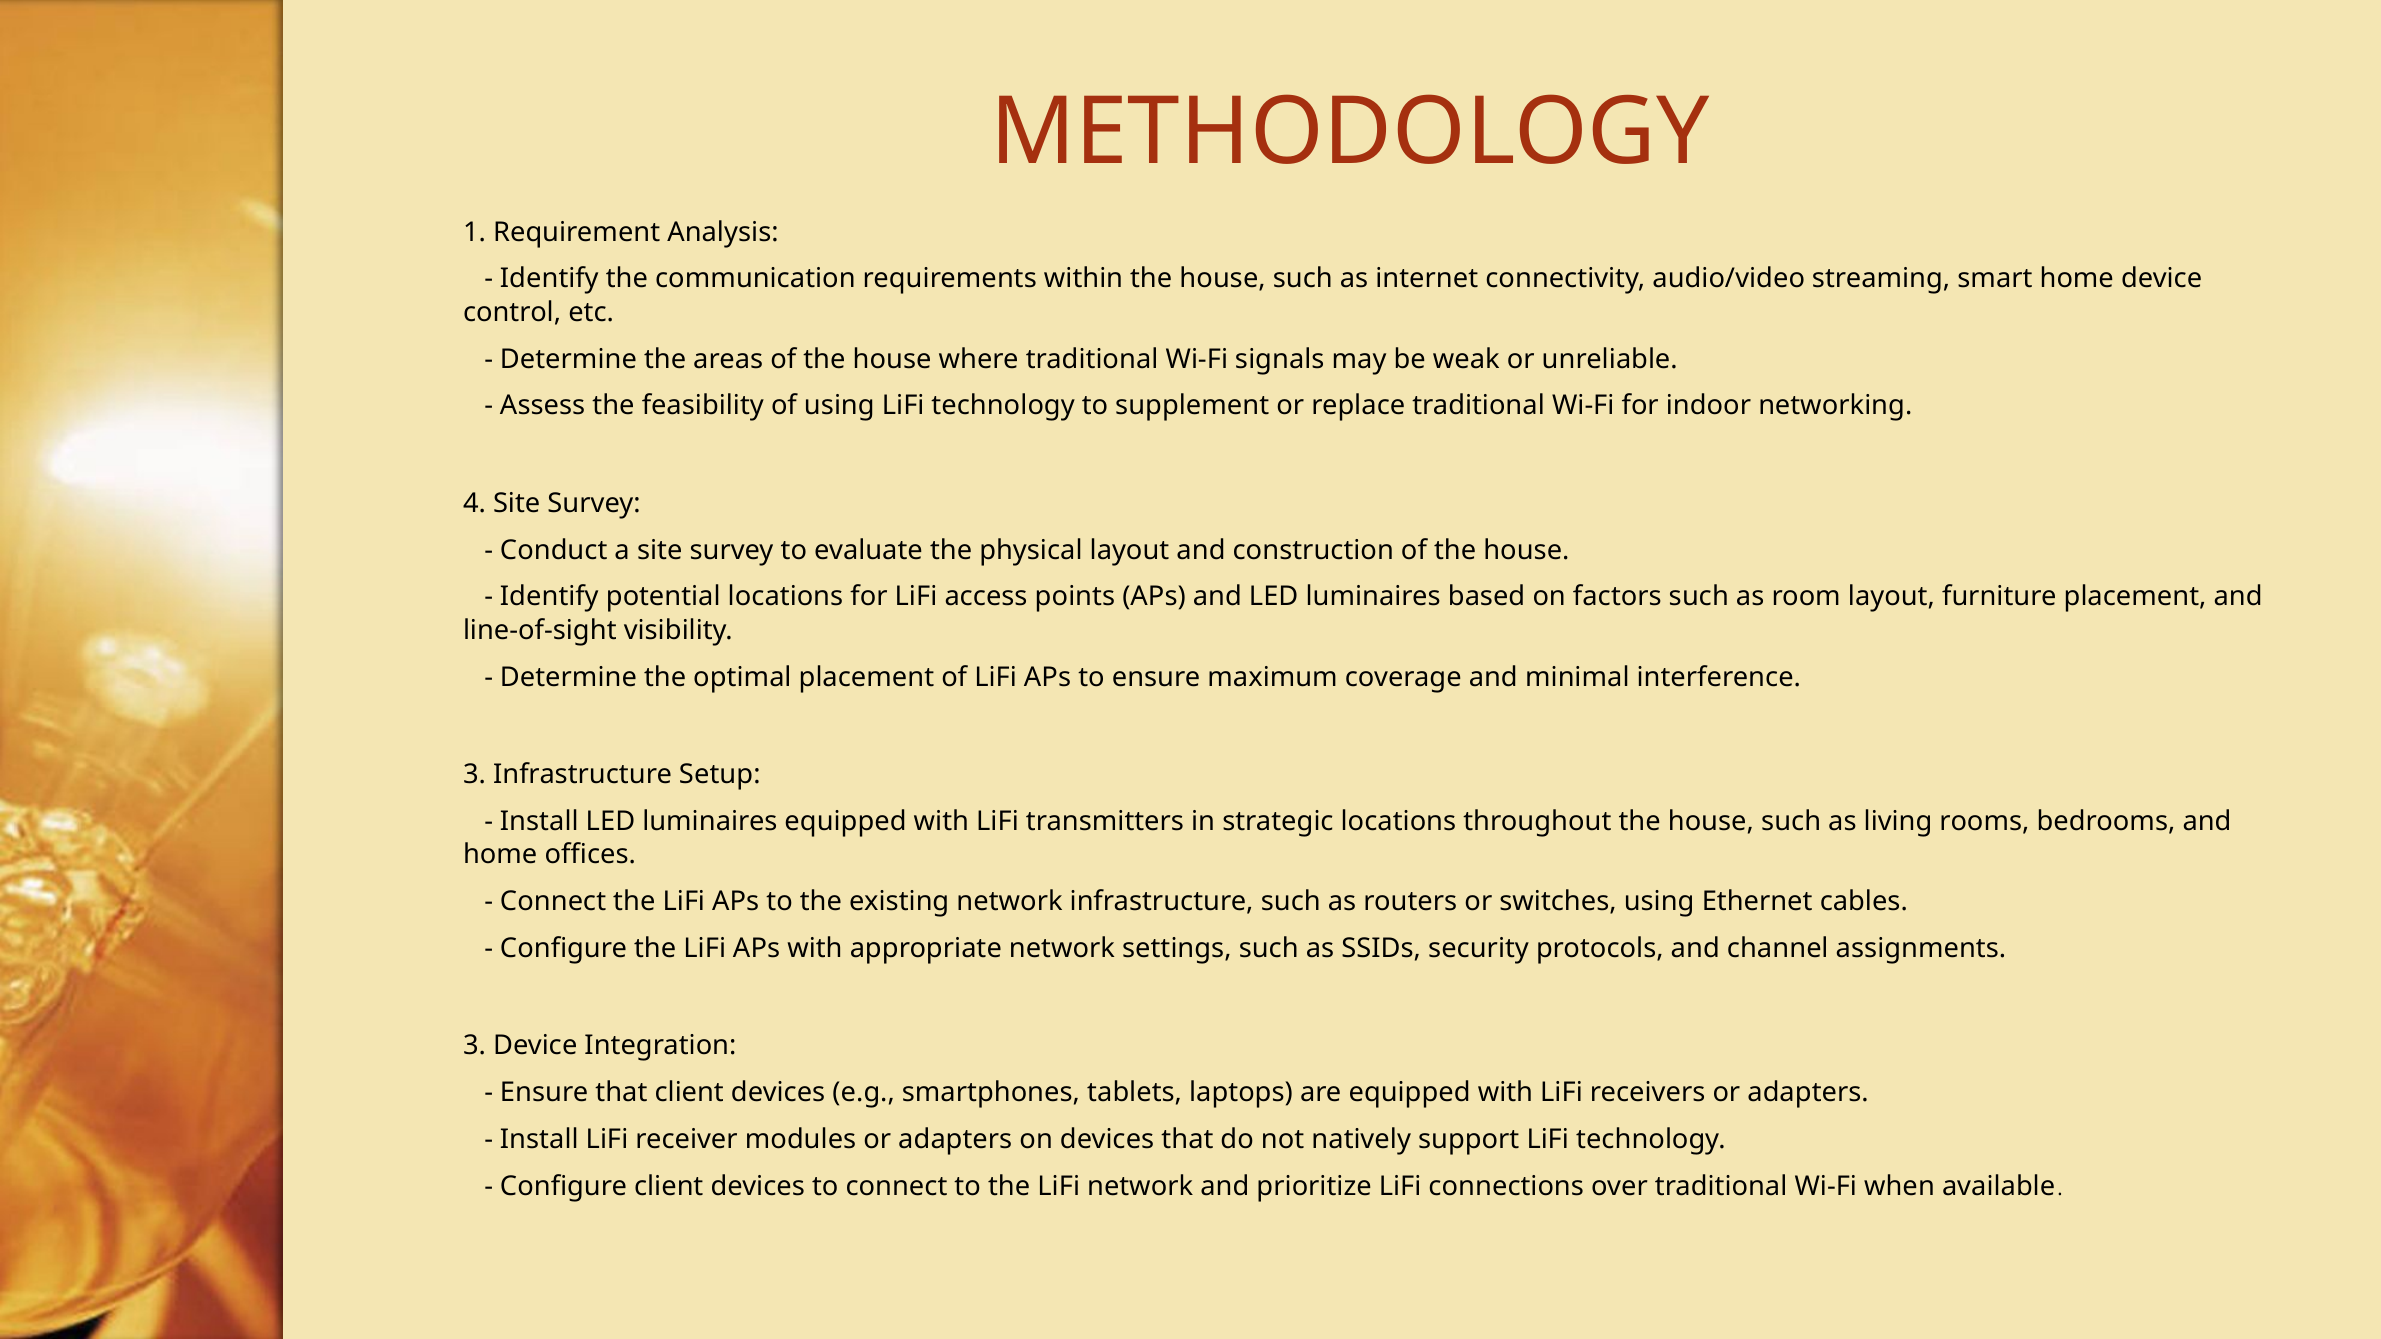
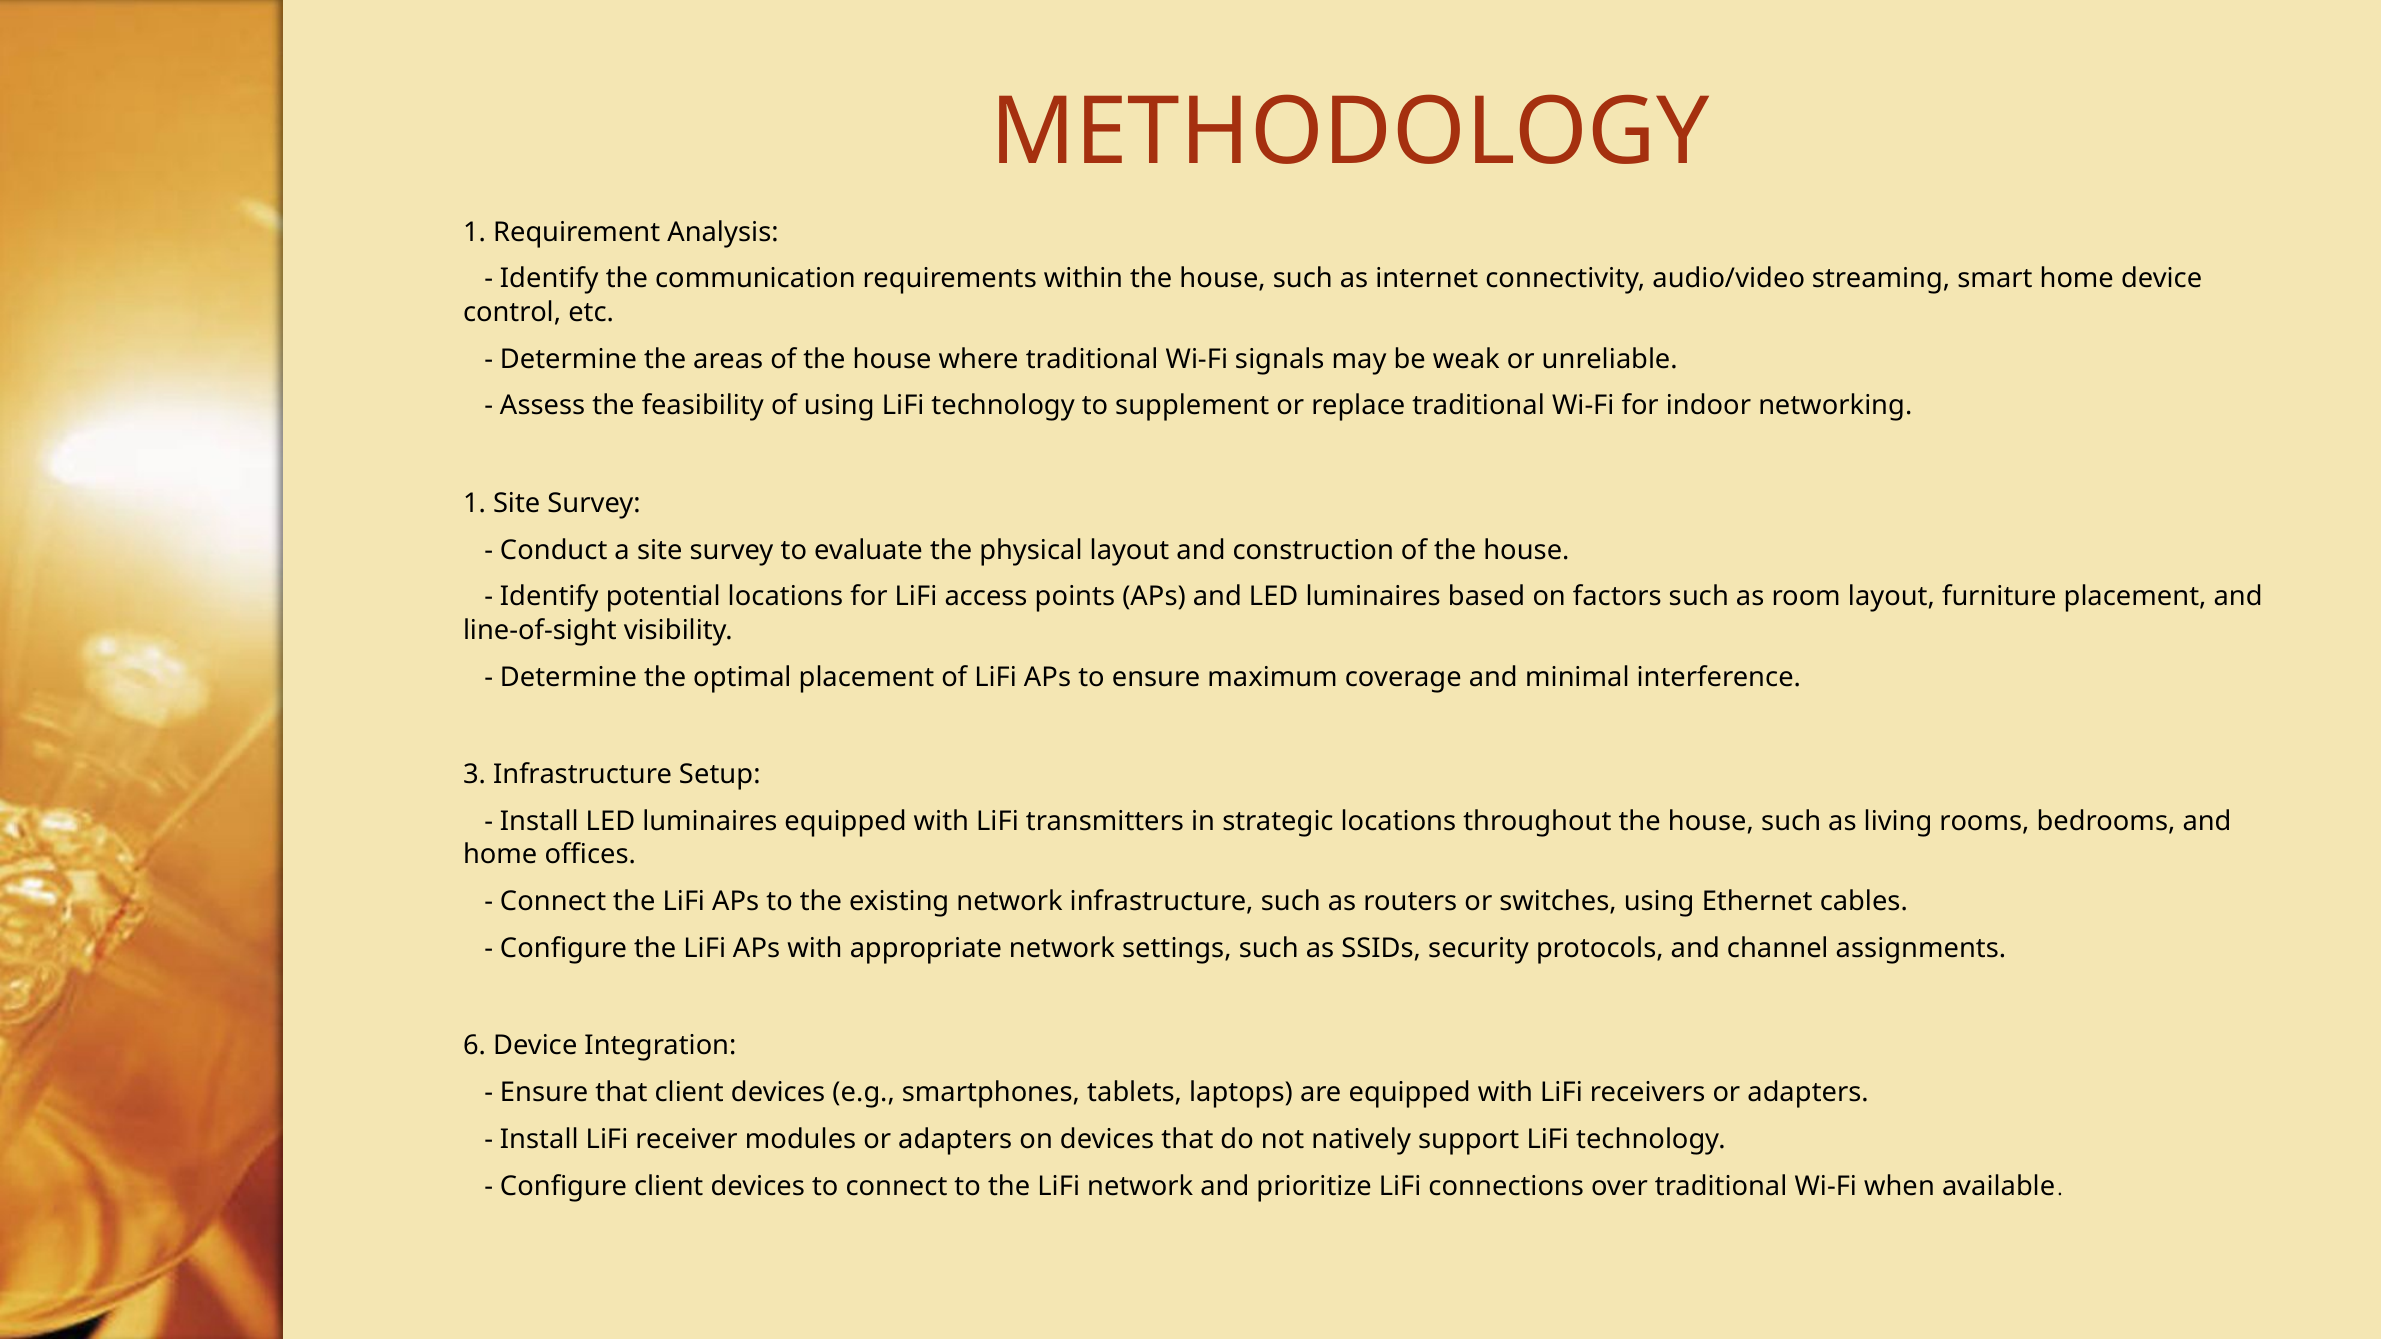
4: 4 -> 1 (475, 503)
3: 3 -> 6 (475, 1046)
